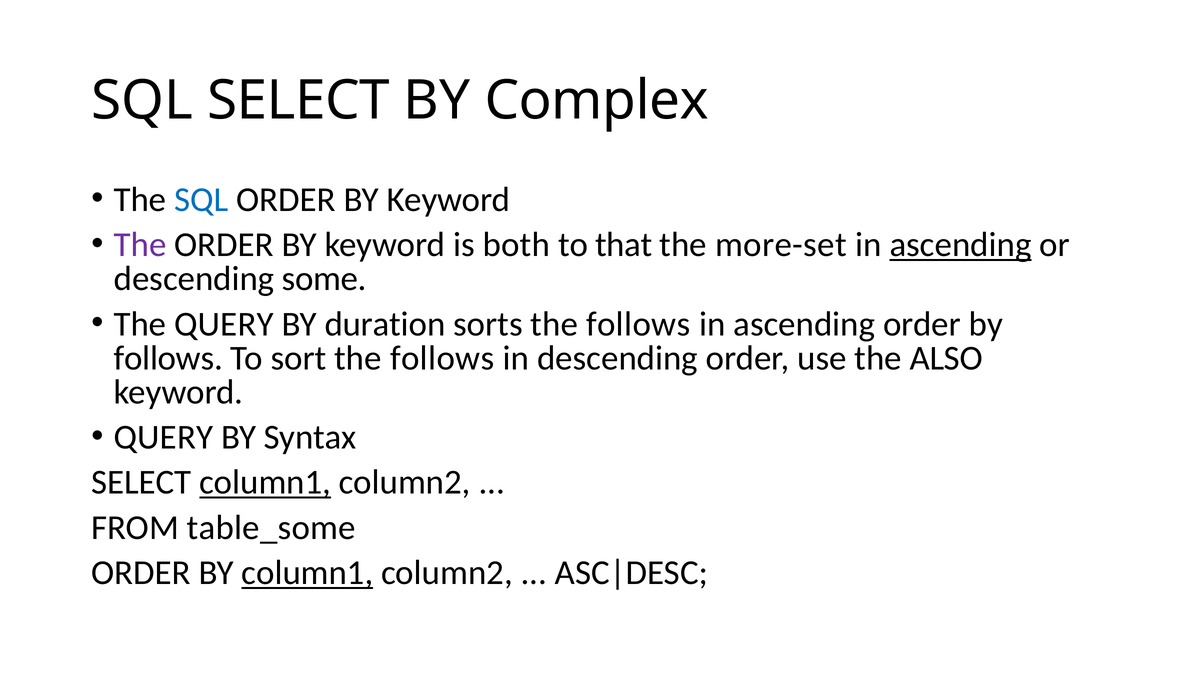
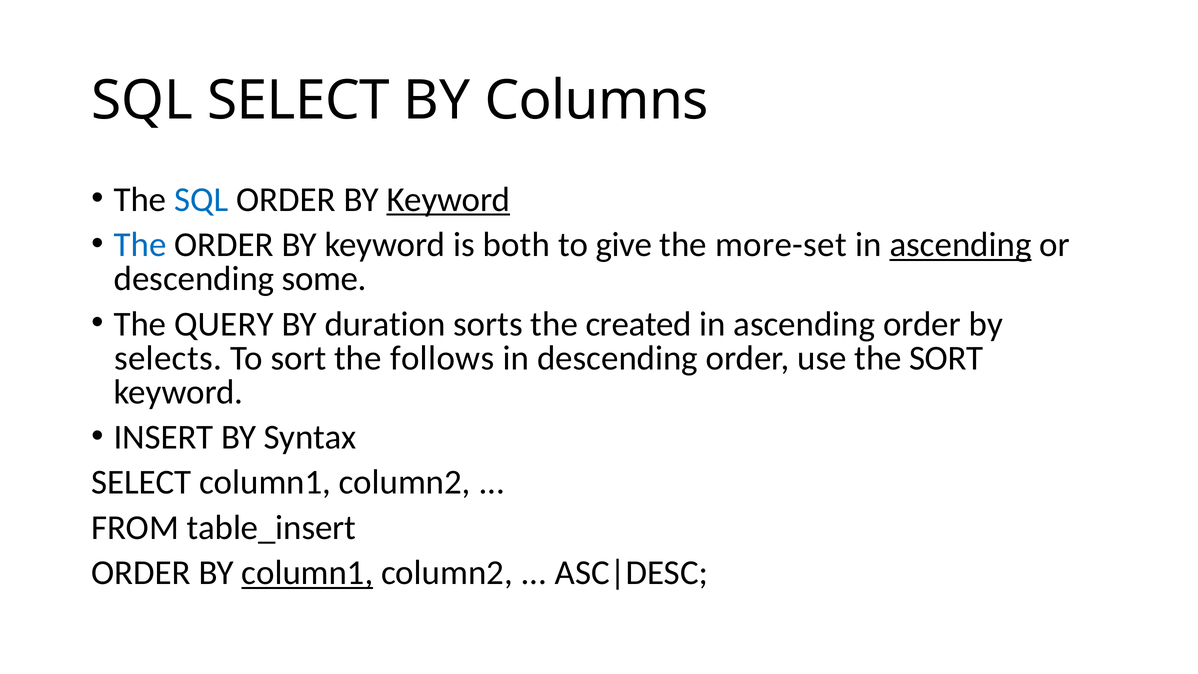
Complex: Complex -> Columns (597, 101)
Keyword underline: none -> present (448, 200)
The colour: purple -> blue (140, 245)
that: that -> give (624, 245)
sorts the follows: follows -> created (639, 324)
follows: follows -> selects (168, 358)
the ALSO: ALSO -> SORT (946, 358)
QUERY: QUERY -> INSERT (164, 437)
column1 underline: present -> none (265, 482)
table_some: table_some -> table_insert (271, 528)
